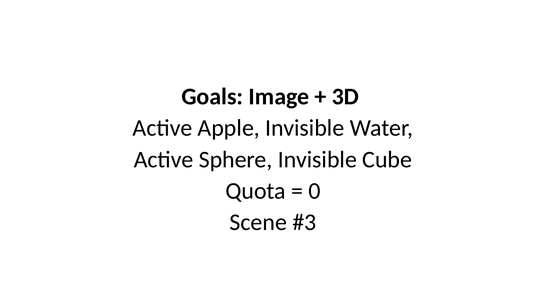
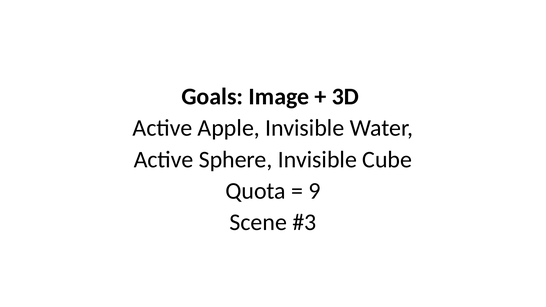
0: 0 -> 9 (315, 191)
